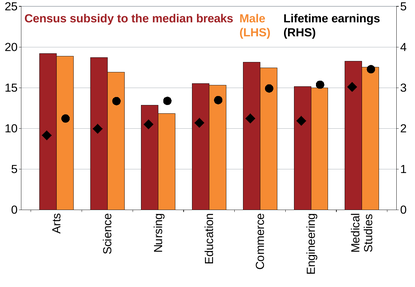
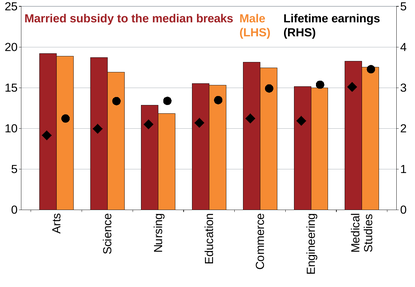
Census: Census -> Married (46, 19)
